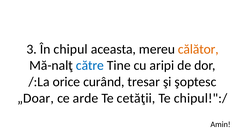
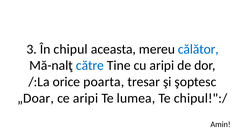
călător colour: orange -> blue (198, 49)
curând: curând -> poarta (104, 82)
ce arde: arde -> aripi (86, 98)
cetăţii: cetăţii -> lumea (136, 98)
